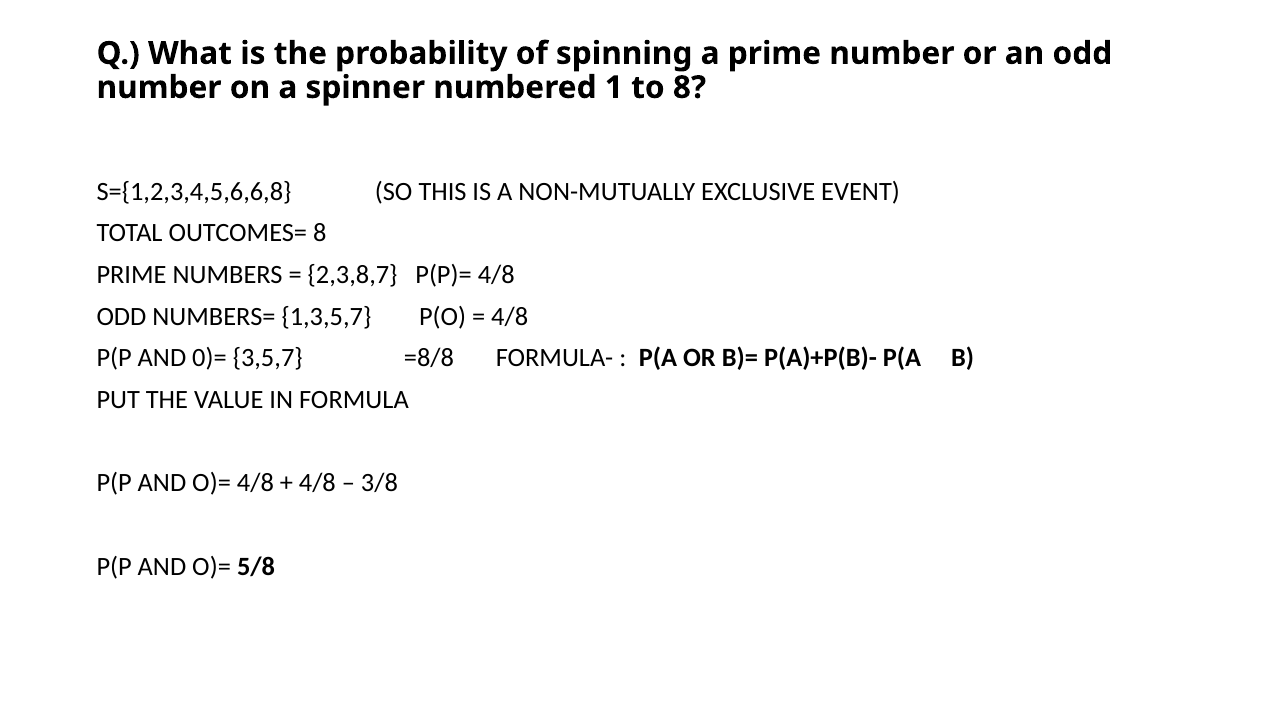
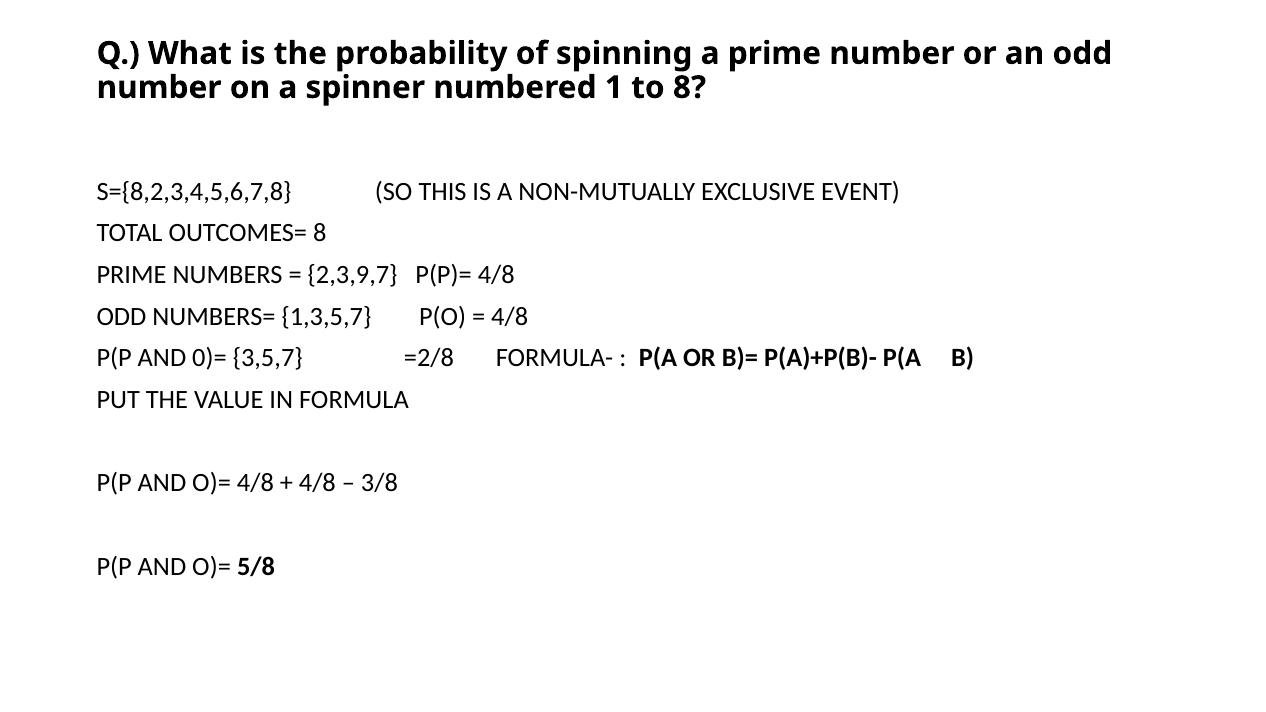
S={1,2,3,4,5,6,6,8: S={1,2,3,4,5,6,6,8 -> S={8,2,3,4,5,6,7,8 (194, 191)
2,3,8,7: 2,3,8,7 -> 2,3,9,7 (353, 275)
=8/8: =8/8 -> =2/8 (429, 358)
